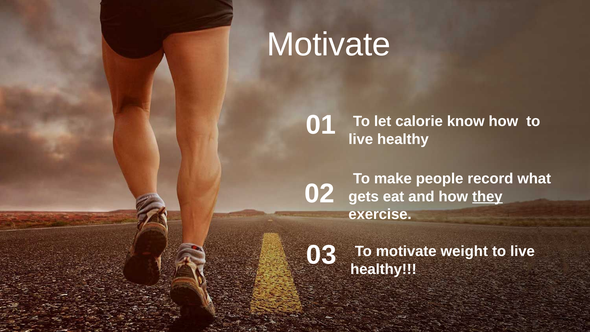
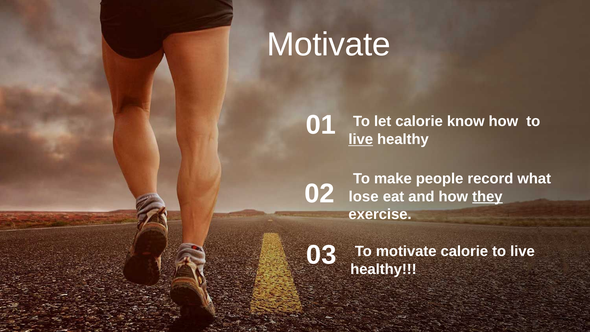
live underline: none -> present (361, 139)
gets: gets -> lose (364, 197)
motivate weight: weight -> calorie (464, 251)
